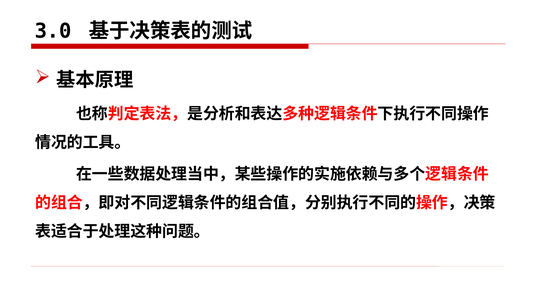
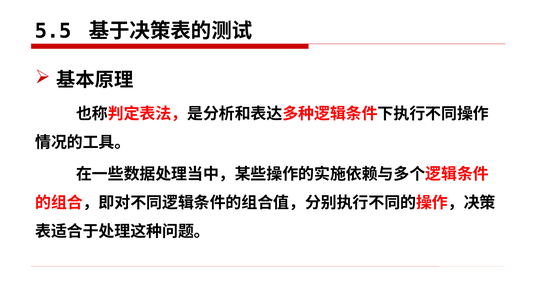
3.0: 3.0 -> 5.5 (53, 31)
